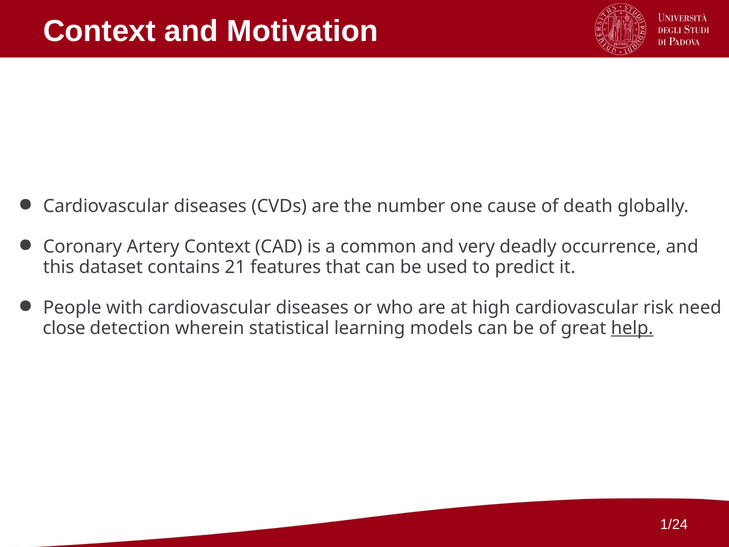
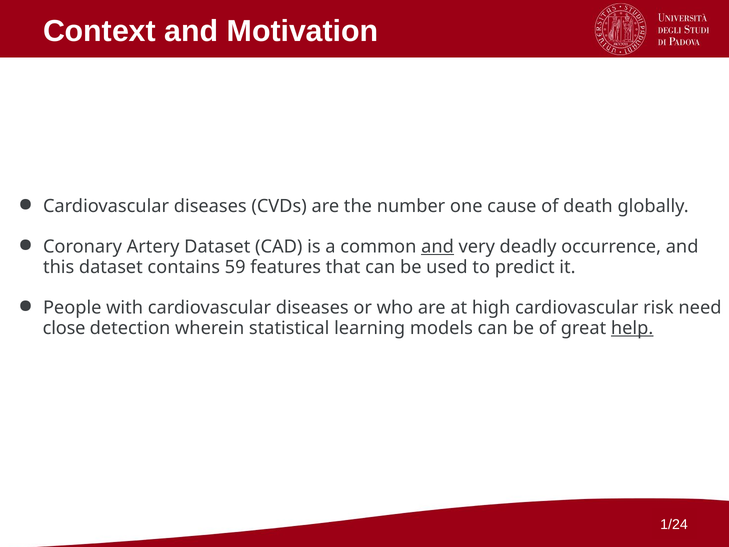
Artery Context: Context -> Dataset (217, 247)
and underline: none -> present (438, 247)
21: 21 -> 59 (235, 267)
